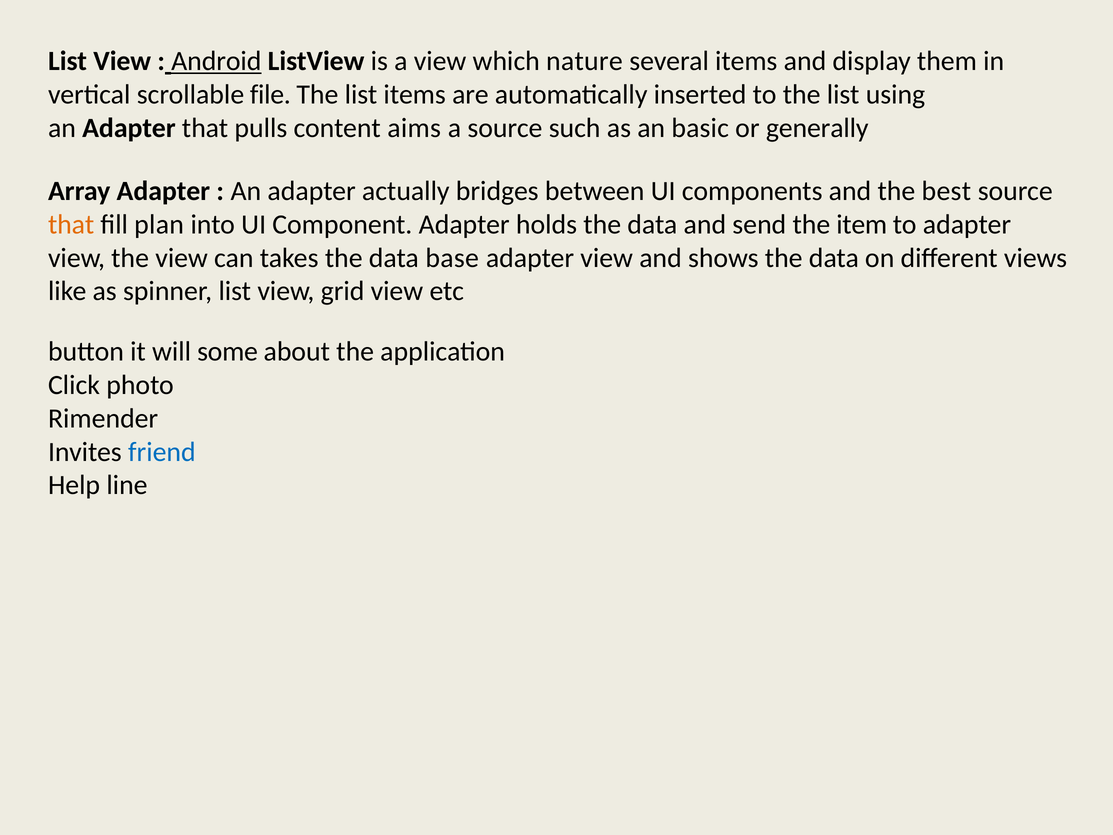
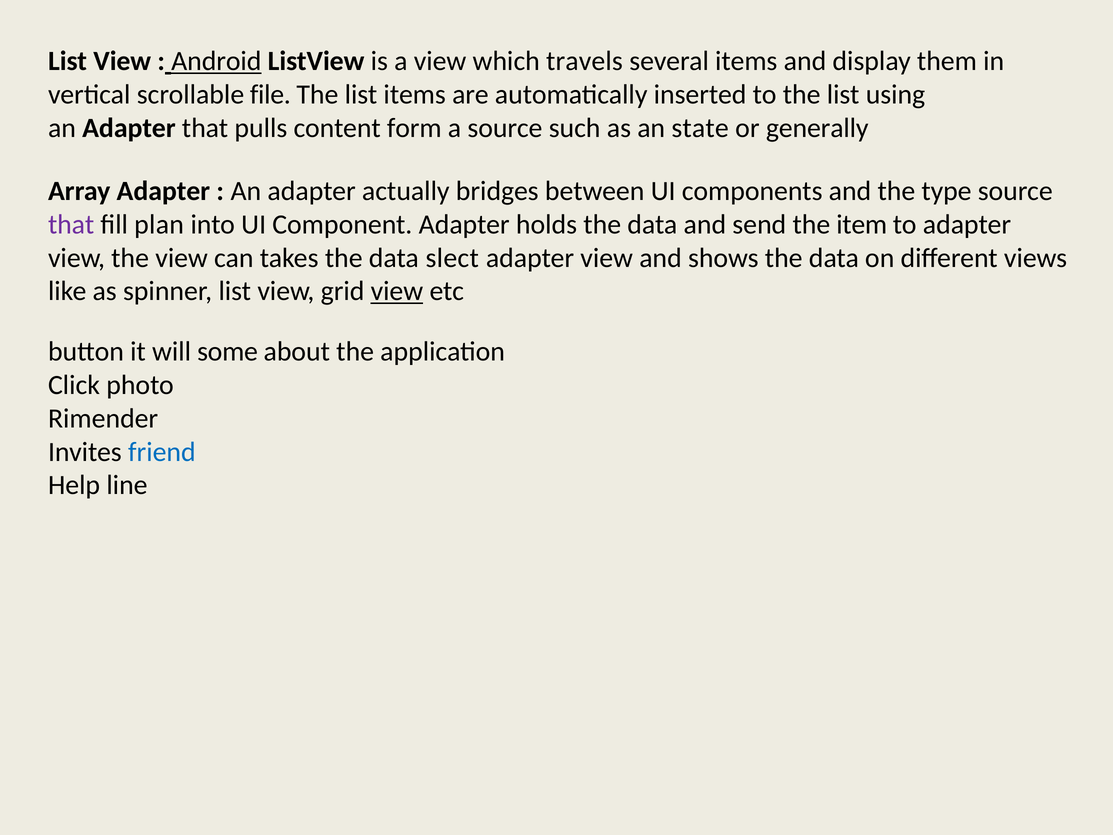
nature: nature -> travels (584, 61)
aims: aims -> form (414, 128)
basic: basic -> state (700, 128)
best: best -> type (947, 191)
that colour: orange -> purple (71, 224)
base: base -> slect (452, 258)
view underline: none -> present (397, 291)
